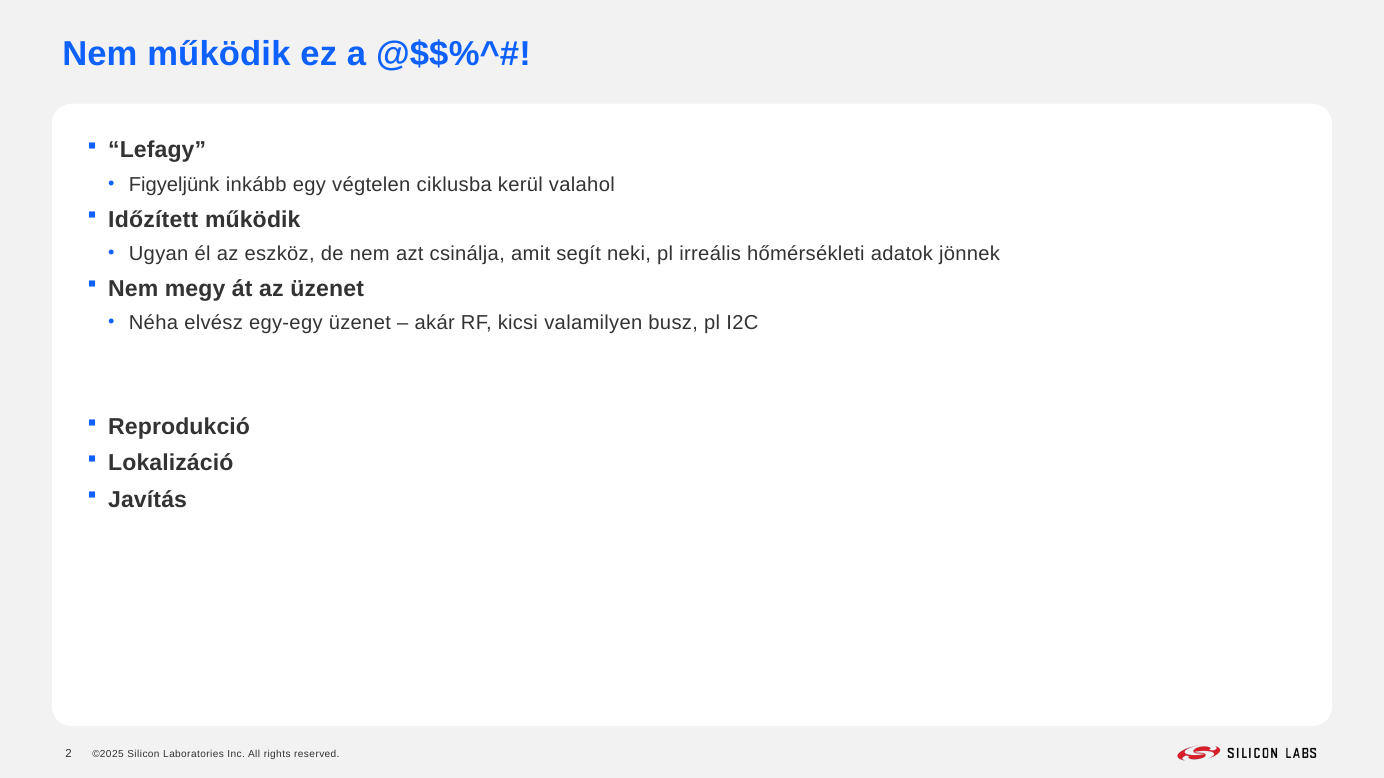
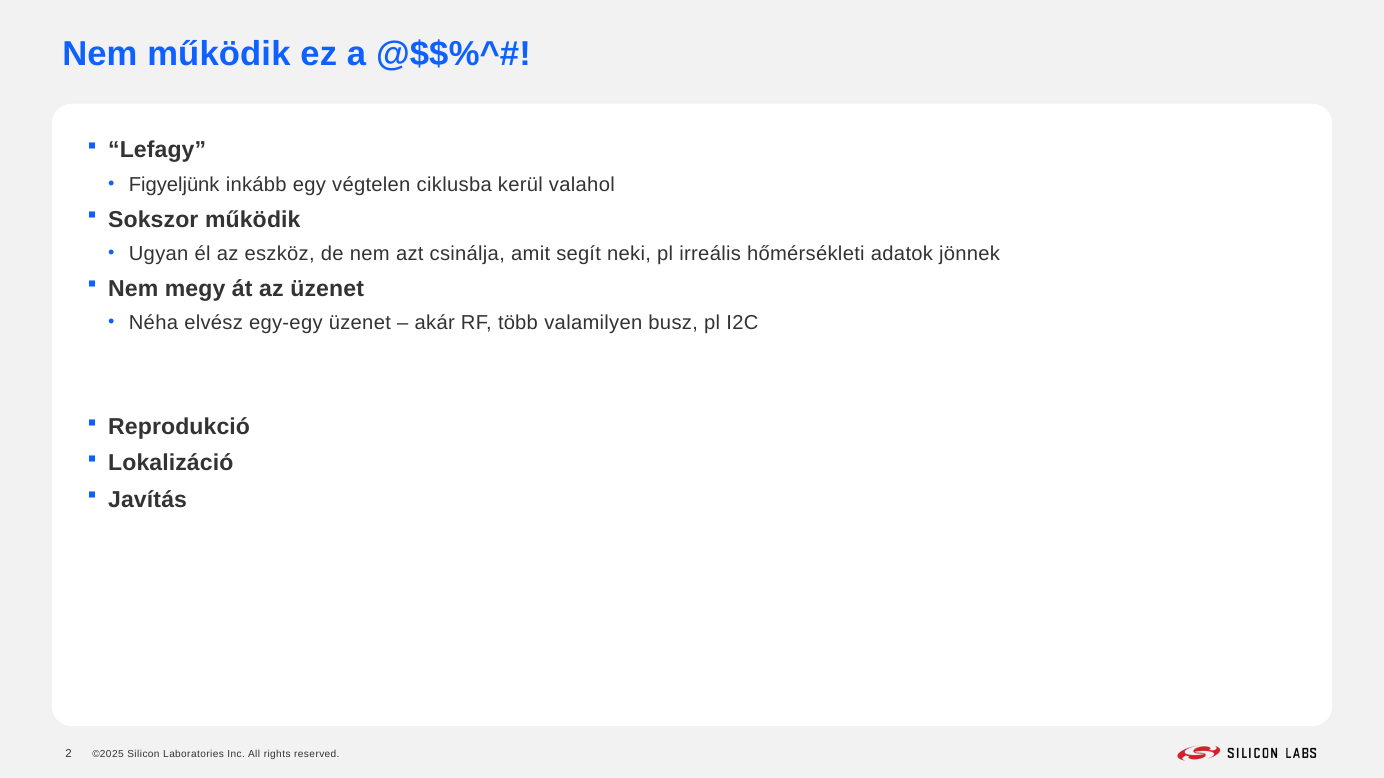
Időzített: Időzített -> Sokszor (153, 220)
kicsi: kicsi -> több (518, 323)
